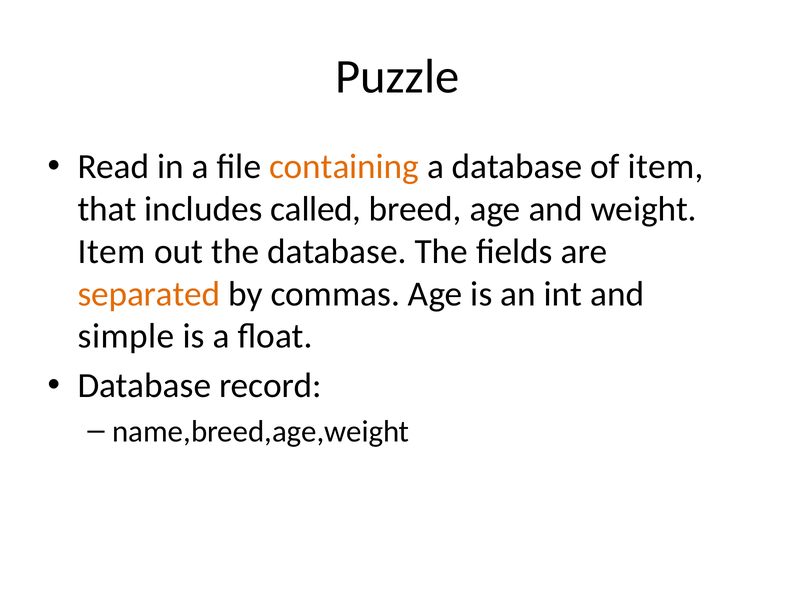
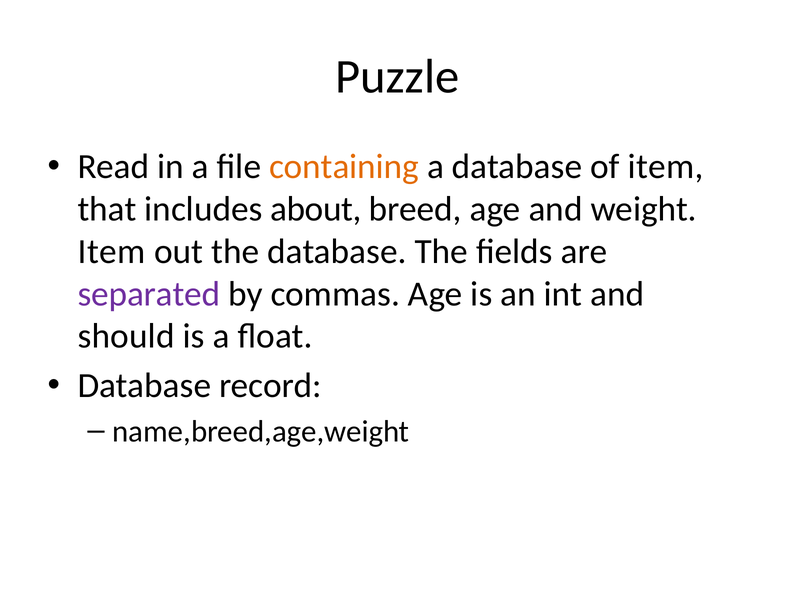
called: called -> about (316, 209)
separated colour: orange -> purple (149, 294)
simple: simple -> should (126, 336)
